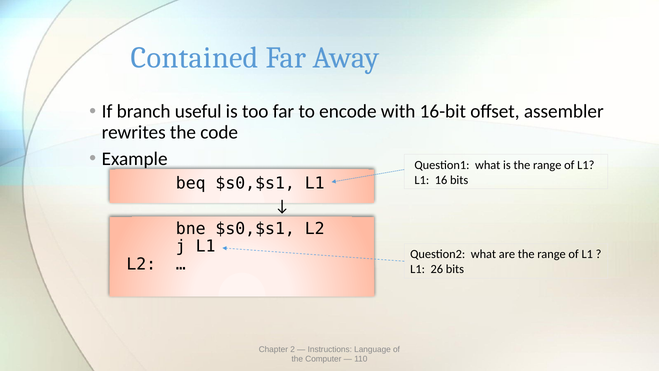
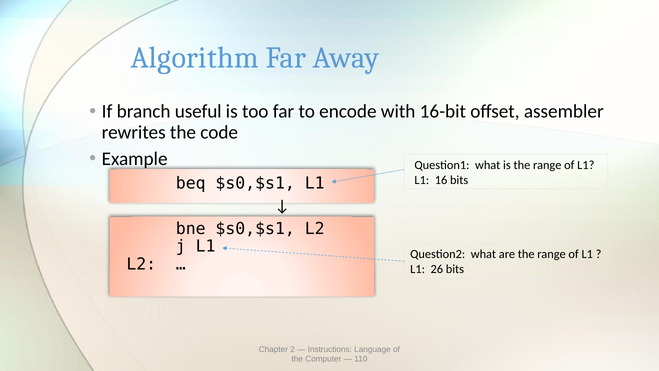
Contained: Contained -> Algorithm (195, 58)
